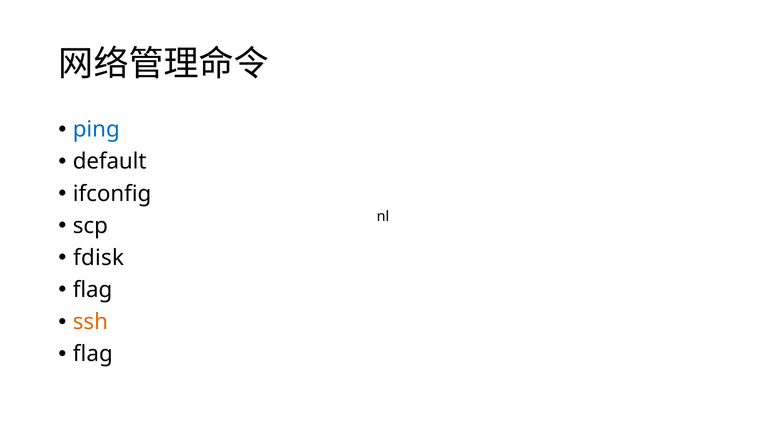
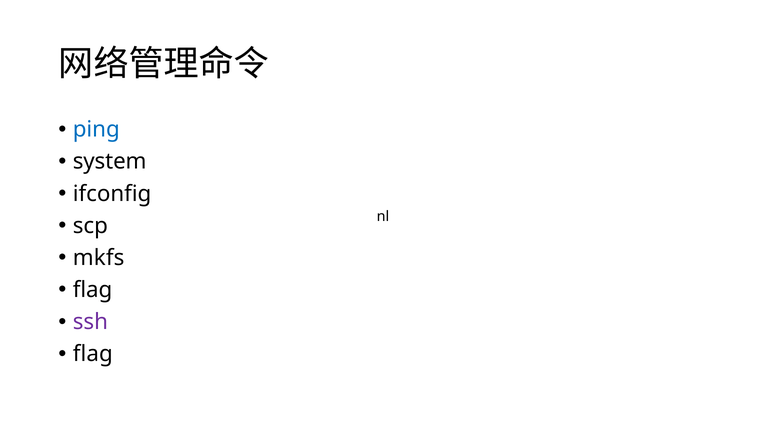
default: default -> system (110, 162)
fdisk: fdisk -> mkfs (99, 258)
ssh colour: orange -> purple (90, 322)
